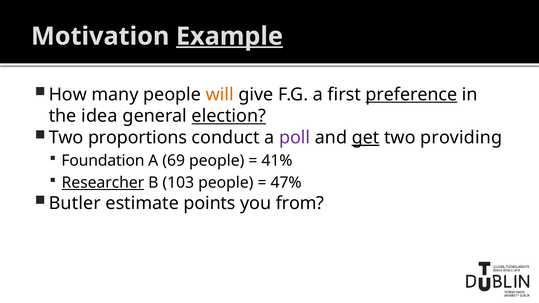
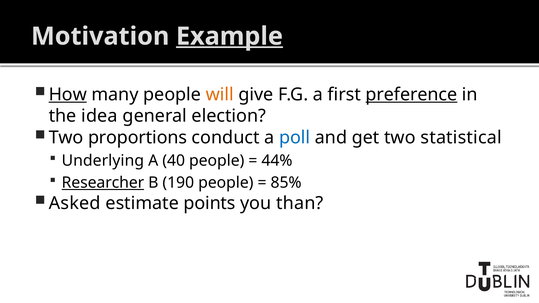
How underline: none -> present (68, 95)
election underline: present -> none (229, 116)
poll colour: purple -> blue (295, 138)
get underline: present -> none (366, 138)
providing: providing -> statistical (461, 138)
Foundation: Foundation -> Underlying (103, 161)
69: 69 -> 40 (174, 161)
41%: 41% -> 44% (277, 161)
103: 103 -> 190 (178, 183)
47%: 47% -> 85% (286, 183)
Butler: Butler -> Asked (75, 203)
from: from -> than (300, 203)
